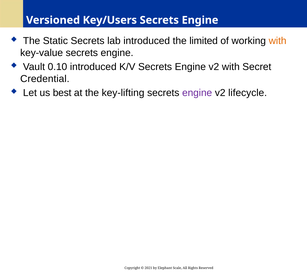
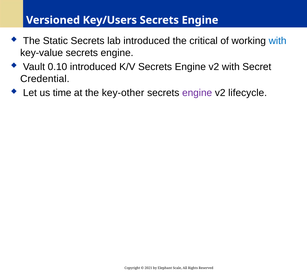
limited: limited -> critical (204, 41)
with colour: orange -> blue (278, 41)
best: best -> time (62, 93)
key-lifting: key-lifting -> key-other (123, 93)
